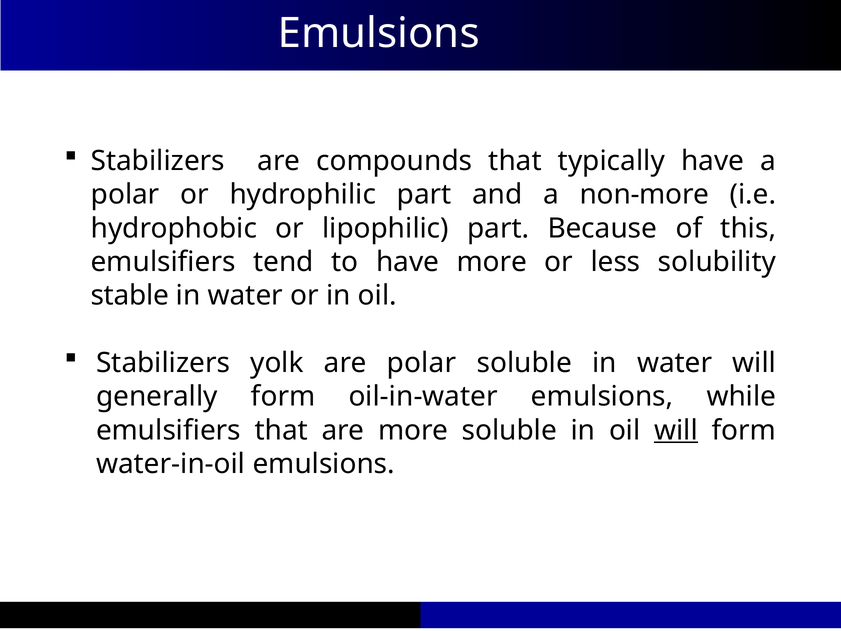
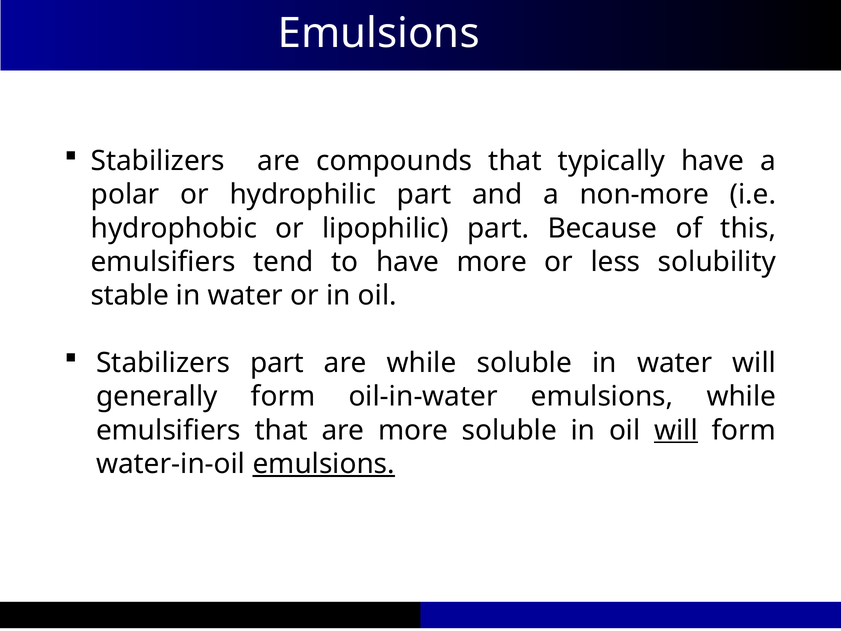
Stabilizers yolk: yolk -> part (277, 363)
are polar: polar -> while (422, 363)
emulsions underline: none -> present (324, 464)
